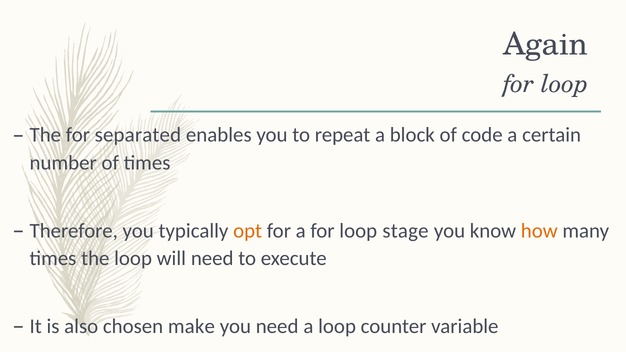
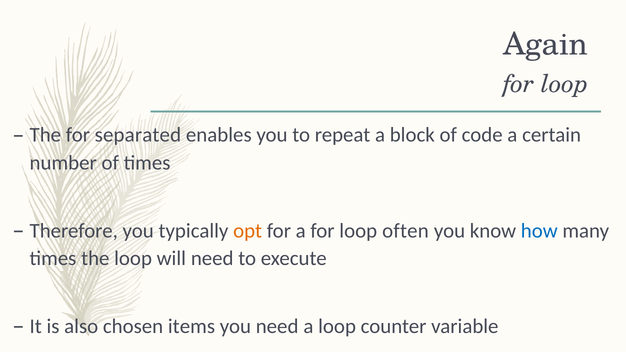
stage: stage -> often (405, 231)
how colour: orange -> blue (539, 231)
make: make -> items (191, 326)
